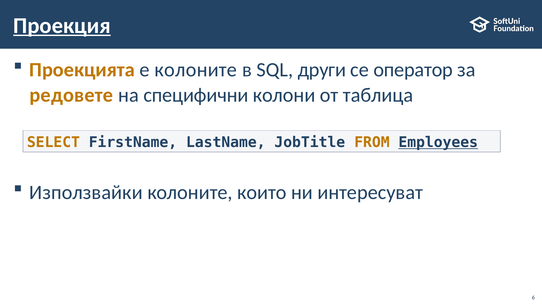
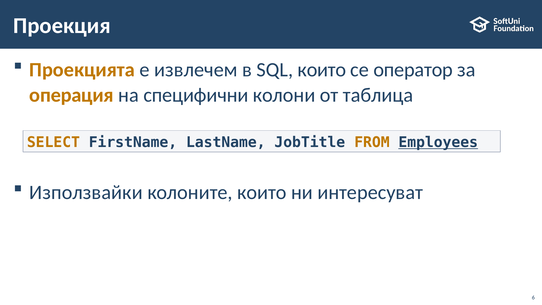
Проекция underline: present -> none (62, 26)
е колоните: колоните -> извлечем (196, 70)
SQL други: други -> които (322, 70)
редовете: редовете -> операция (72, 95)
